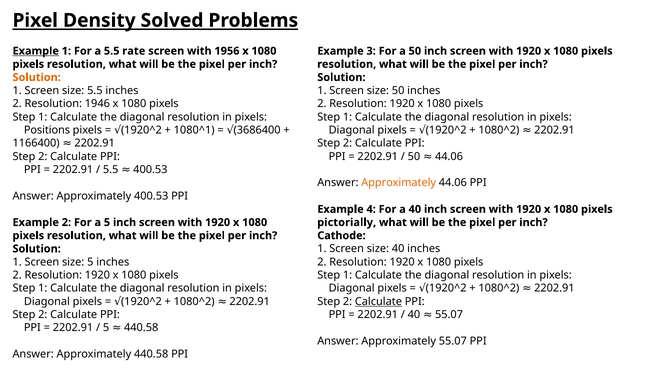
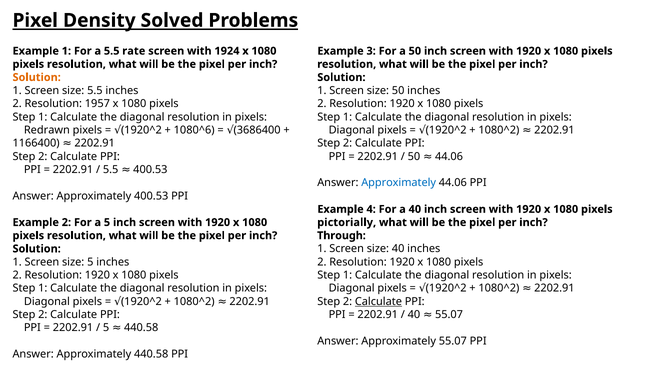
Example underline: present -> none (36, 51)
1956: 1956 -> 1924 (227, 51)
1946: 1946 -> 1957 (97, 104)
Positions: Positions -> Redrawn (47, 130)
1080^1: 1080^1 -> 1080^6 (194, 130)
Approximately colour: orange -> blue (399, 183)
Cathode: Cathode -> Through (341, 235)
